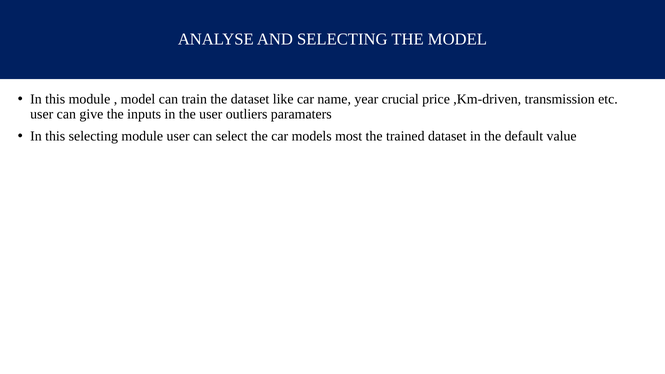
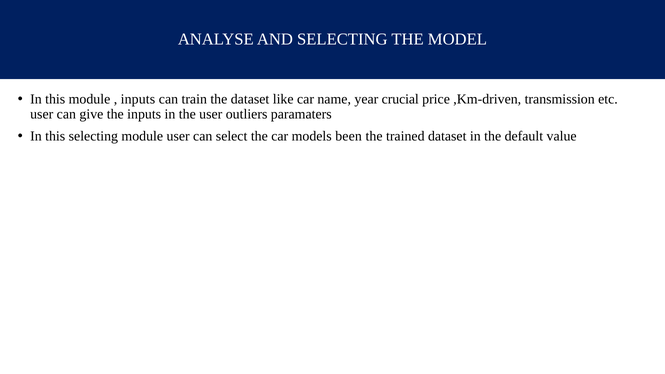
model: model -> inputs (138, 99)
most: most -> been (349, 136)
